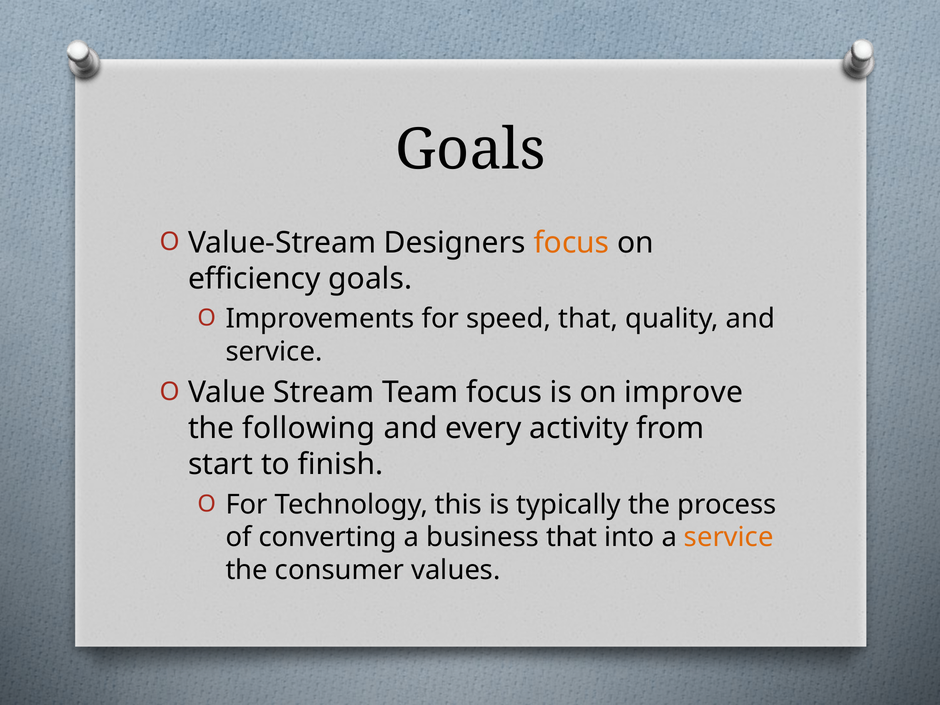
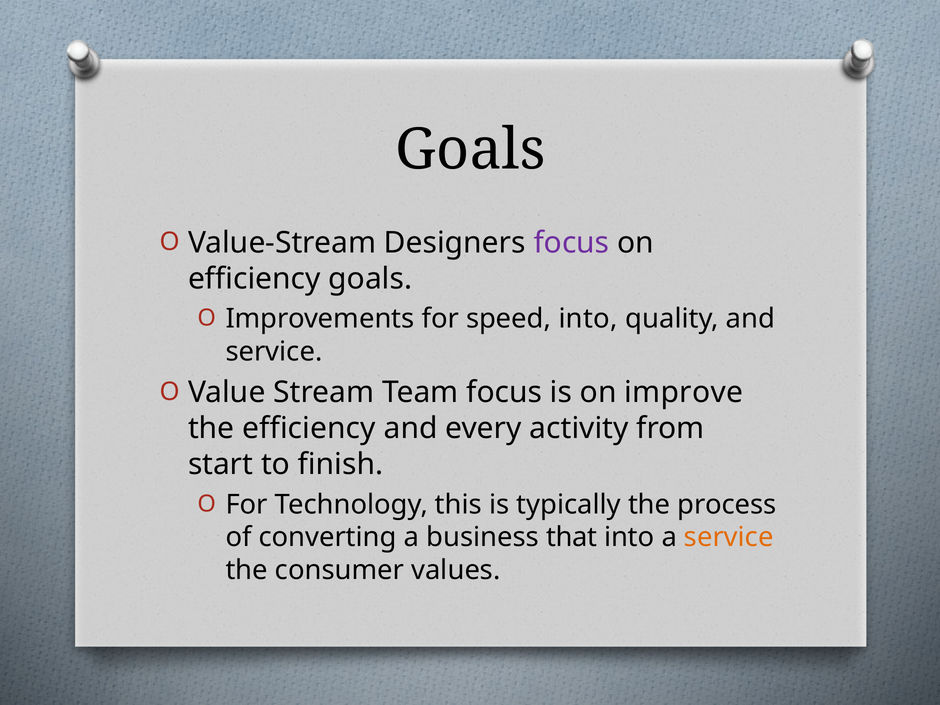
focus colour: orange -> purple (571, 243)
speed that: that -> into (588, 319)
the following: following -> efficiency (309, 428)
